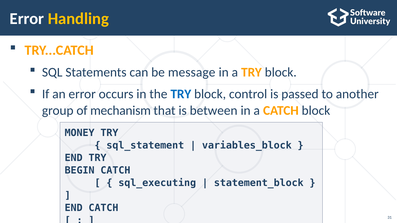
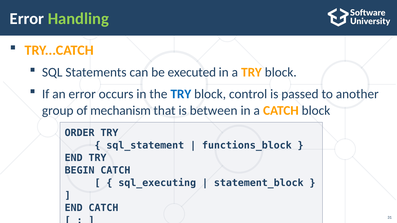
Handling colour: yellow -> light green (78, 19)
message: message -> executed (192, 72)
MONEY: MONEY -> ORDER (80, 133)
variables_block: variables_block -> functions_block (247, 146)
